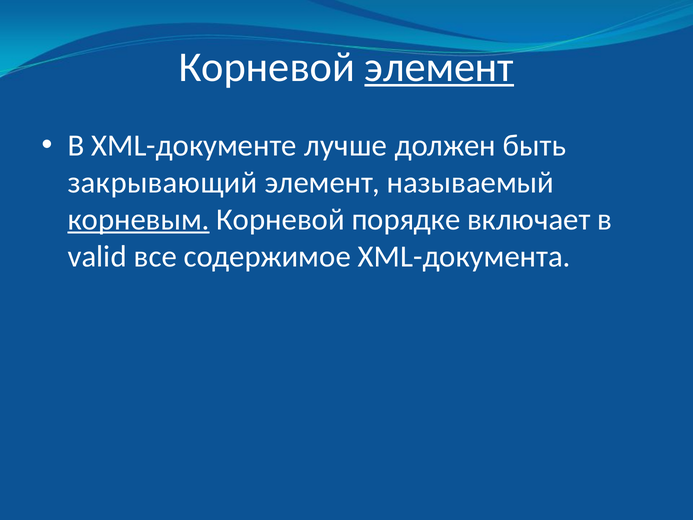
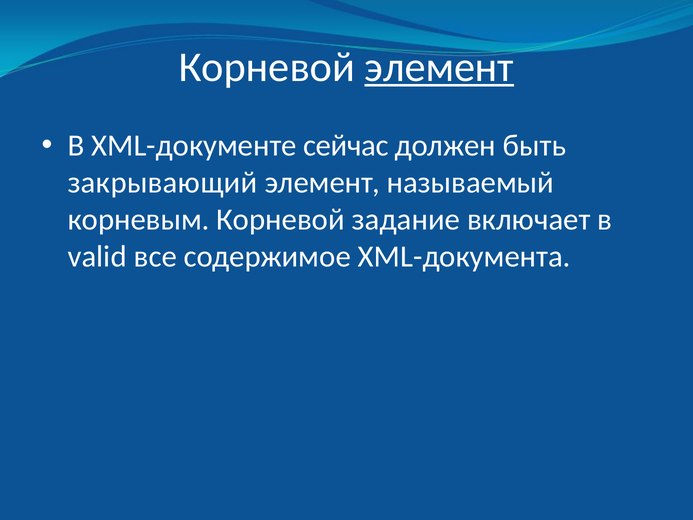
лучше: лучше -> сейчас (346, 145)
корневым underline: present -> none (139, 219)
порядке: порядке -> задание (406, 219)
